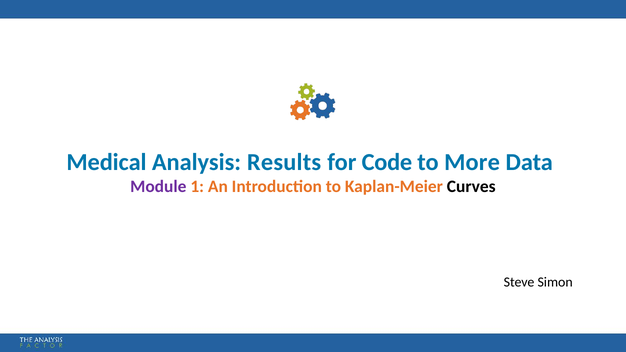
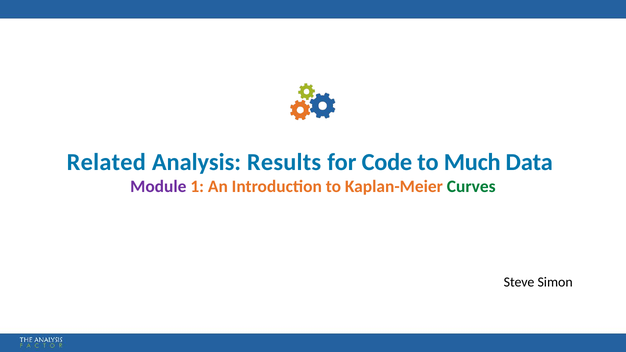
Medical: Medical -> Related (106, 162)
More: More -> Much (472, 162)
Curves colour: black -> green (471, 187)
